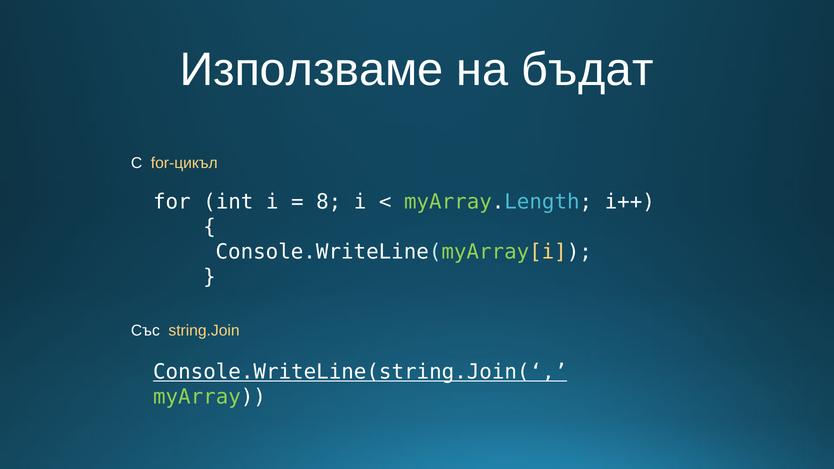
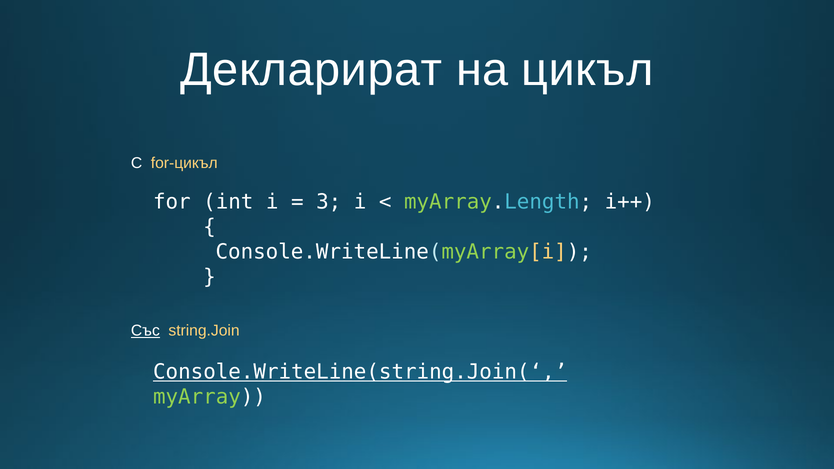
Използваме: Използваме -> Декларират (311, 70)
бъдат: бъдат -> цикъл (587, 70)
8: 8 -> 3 (329, 202)
Със underline: none -> present (145, 331)
